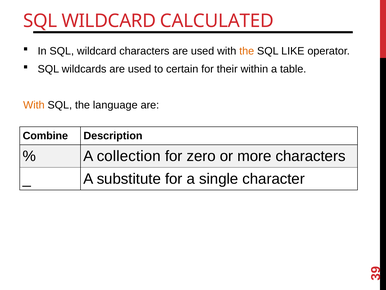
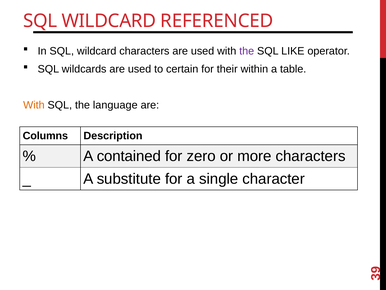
CALCULATED: CALCULATED -> REFERENCED (217, 21)
the colour: orange -> purple (247, 51)
Combine: Combine -> Columns (45, 136)
collection: collection -> contained (129, 156)
